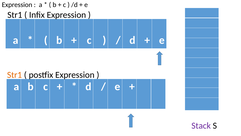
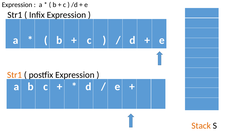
Stack colour: purple -> orange (201, 125)
